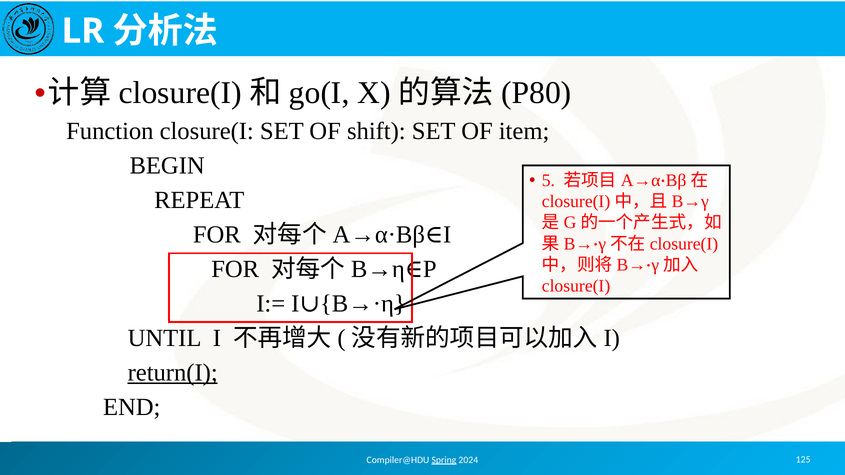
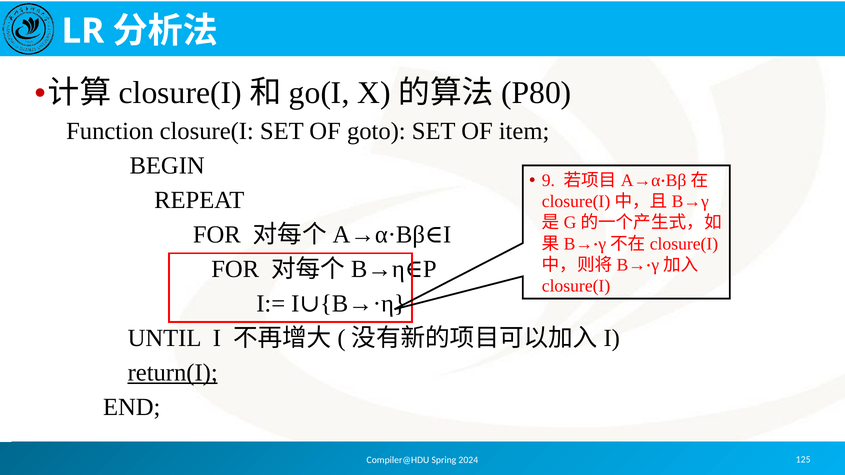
shift: shift -> goto (376, 131)
5: 5 -> 9 (548, 181)
Spring underline: present -> none (444, 460)
